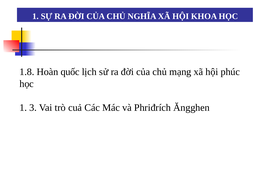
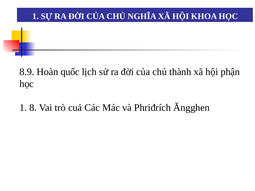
1.8: 1.8 -> 8.9 (27, 72)
mạng: mạng -> thành (180, 72)
phúc: phúc -> phận (230, 72)
3: 3 -> 8 (33, 108)
